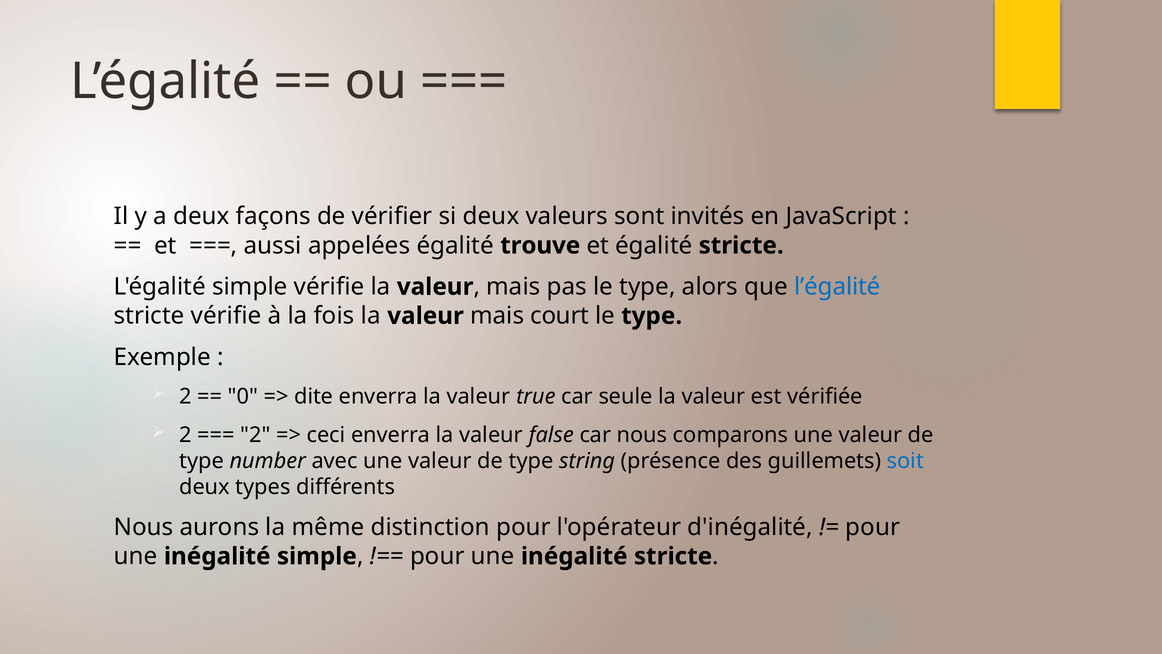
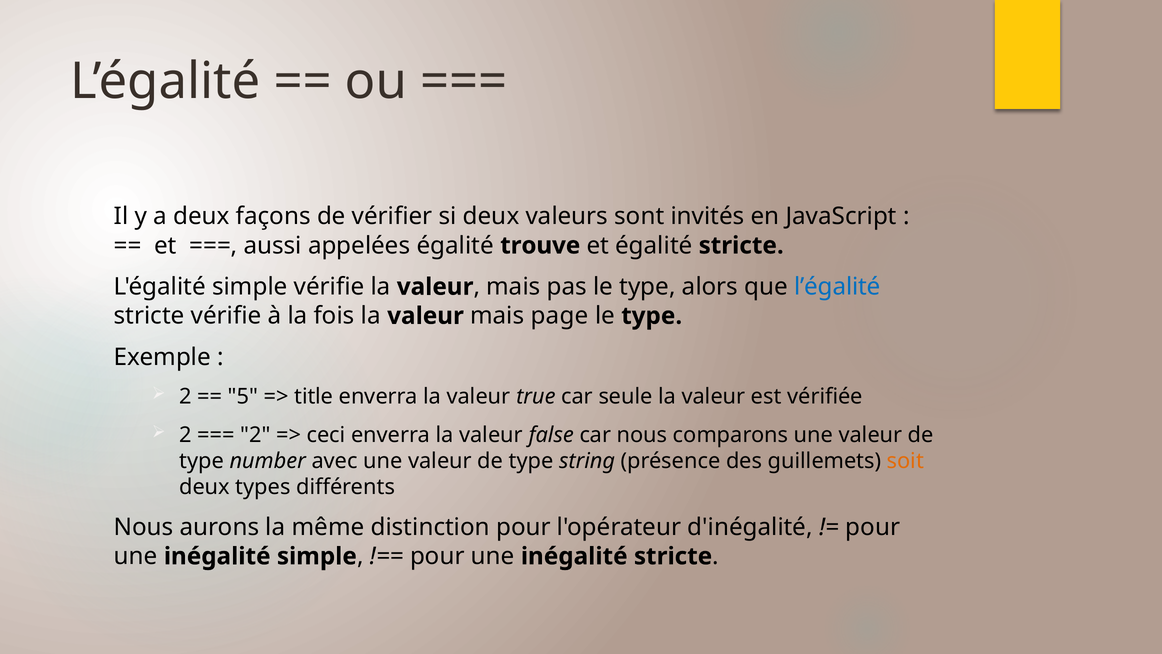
court: court -> page (559, 316)
0: 0 -> 5 (243, 396)
dite: dite -> title (314, 396)
soit colour: blue -> orange (905, 461)
